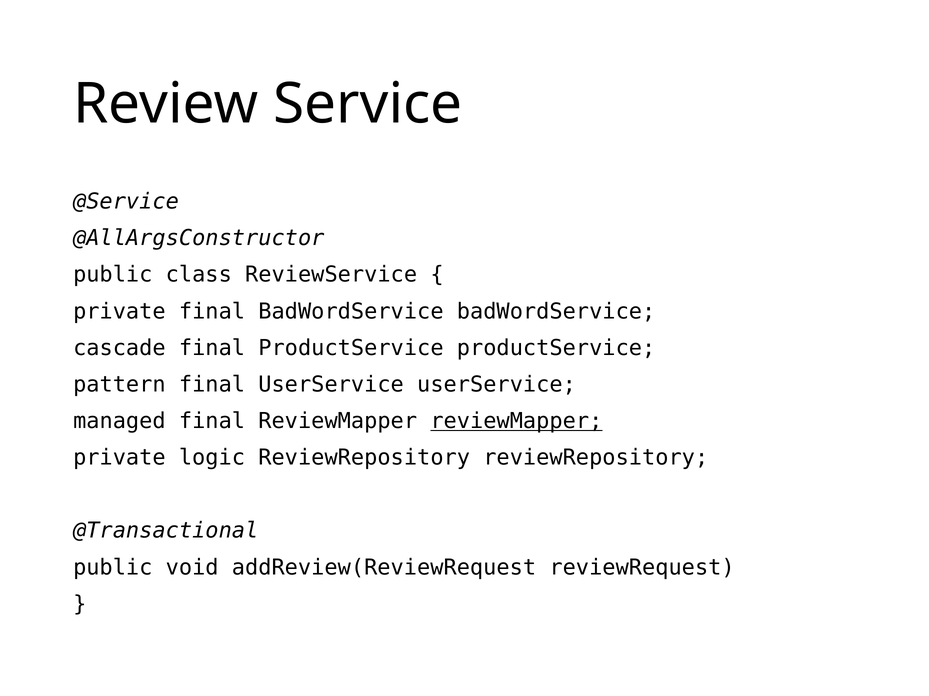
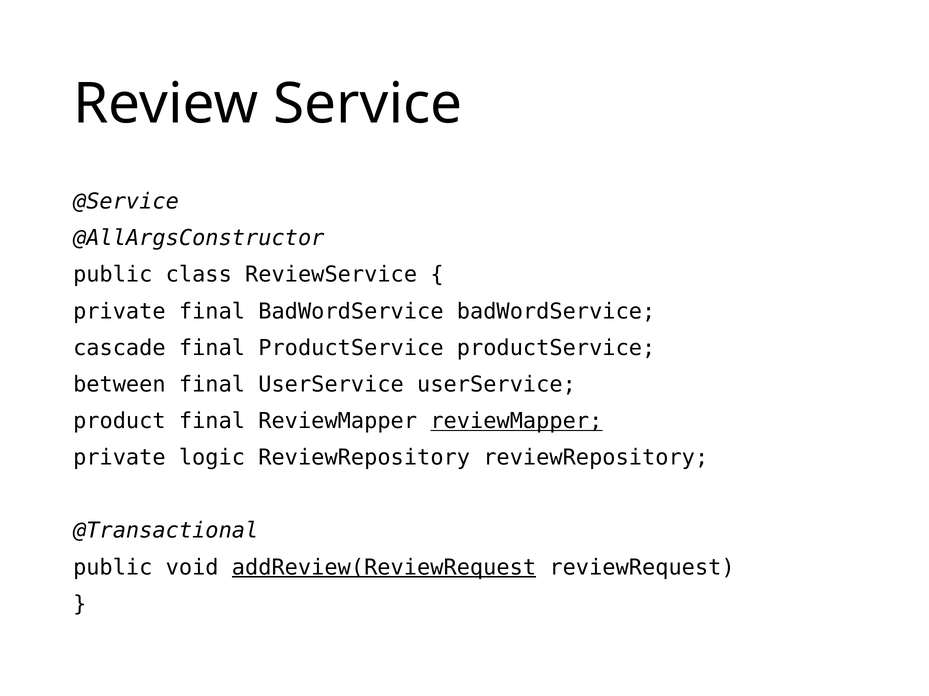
pattern: pattern -> between (119, 385)
managed: managed -> product (119, 421)
addReview(ReviewRequest underline: none -> present (384, 568)
